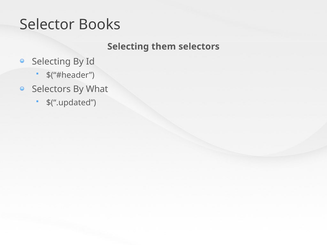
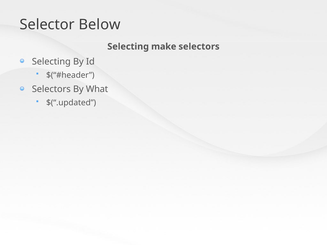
Books: Books -> Below (100, 25)
them: them -> make (164, 47)
